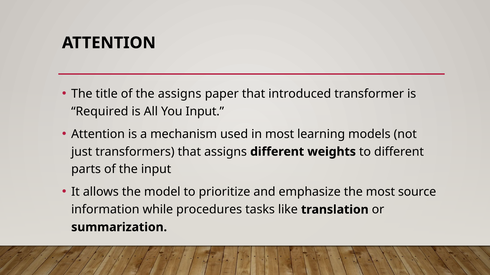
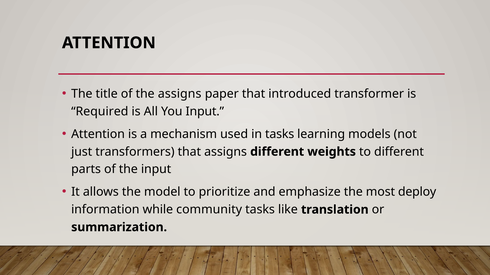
in most: most -> tasks (280, 134)
source: source -> deploy (417, 192)
procedures: procedures -> community (209, 210)
